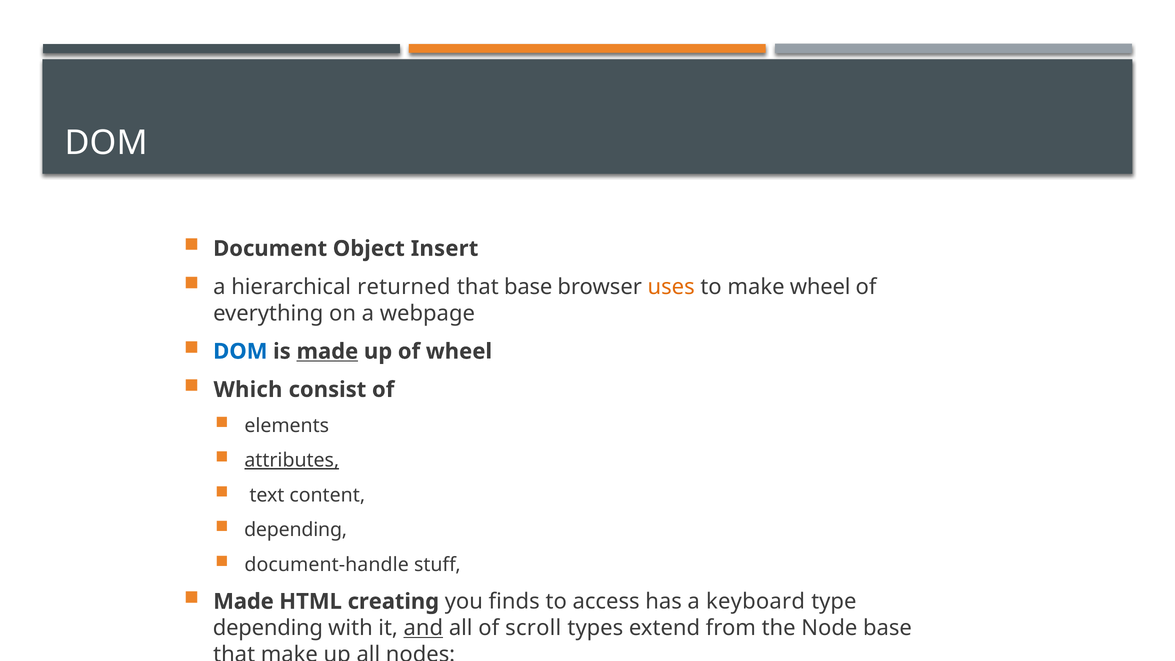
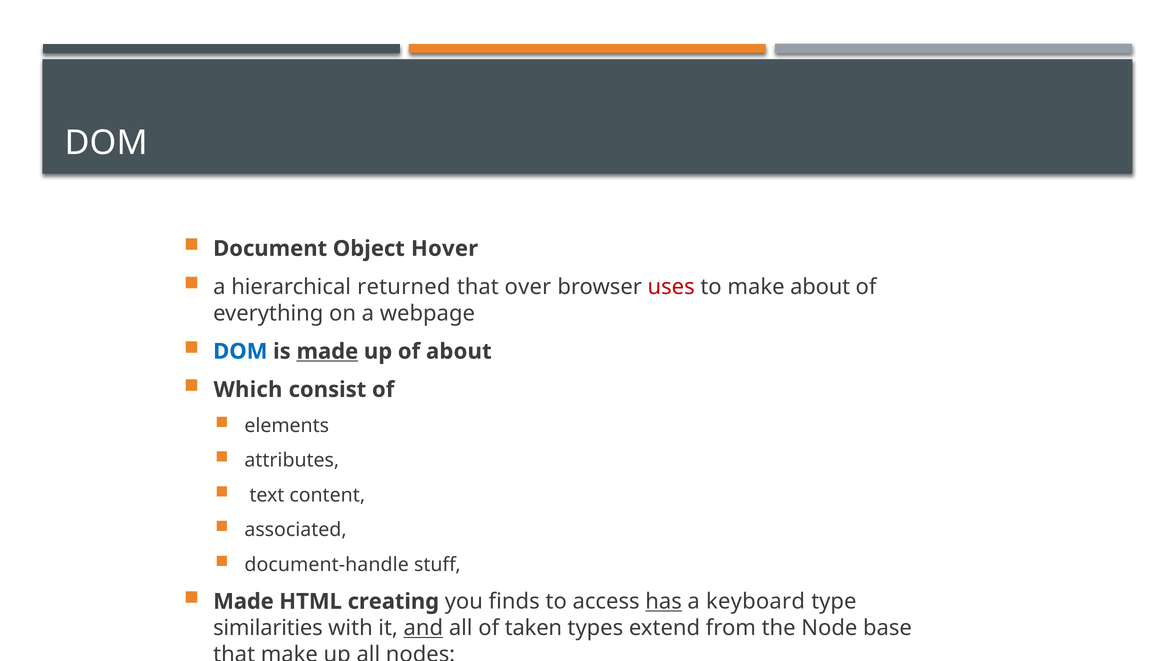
Insert: Insert -> Hover (445, 249)
that base: base -> over (528, 287)
uses colour: orange -> red (671, 287)
make wheel: wheel -> about (820, 287)
of wheel: wheel -> about (459, 351)
attributes underline: present -> none (292, 460)
depending: depending -> associated (296, 530)
has underline: none -> present (664, 601)
depending: depending -> similarities (268, 628)
scroll: scroll -> taken (533, 628)
